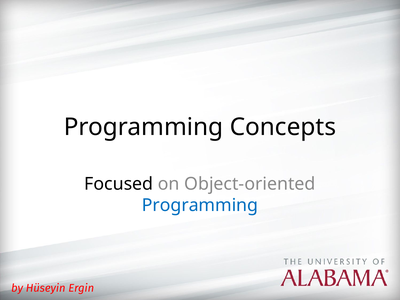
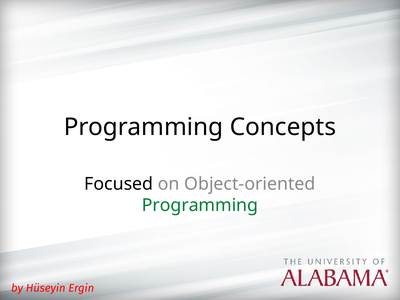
Programming colour: blue -> green (200, 205)
